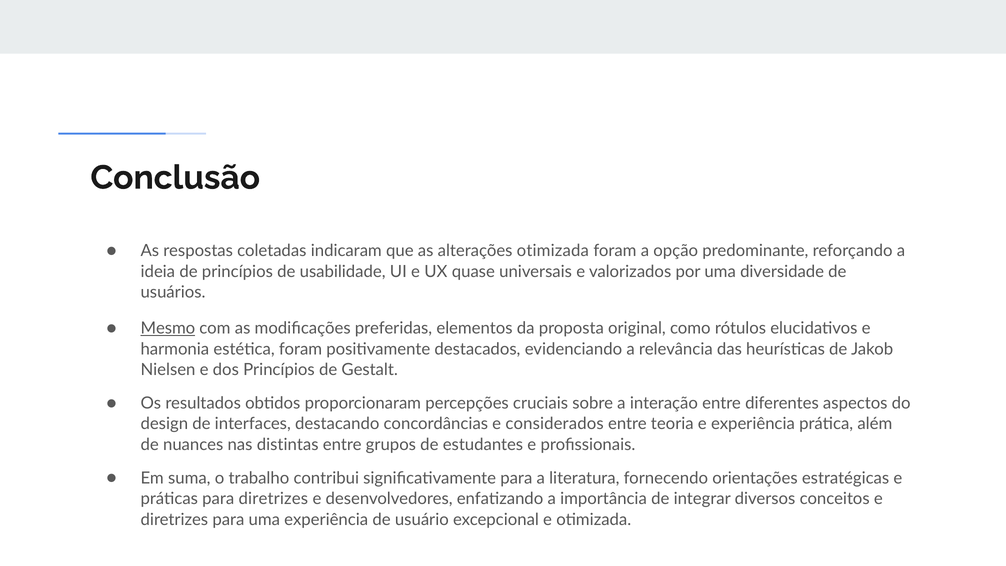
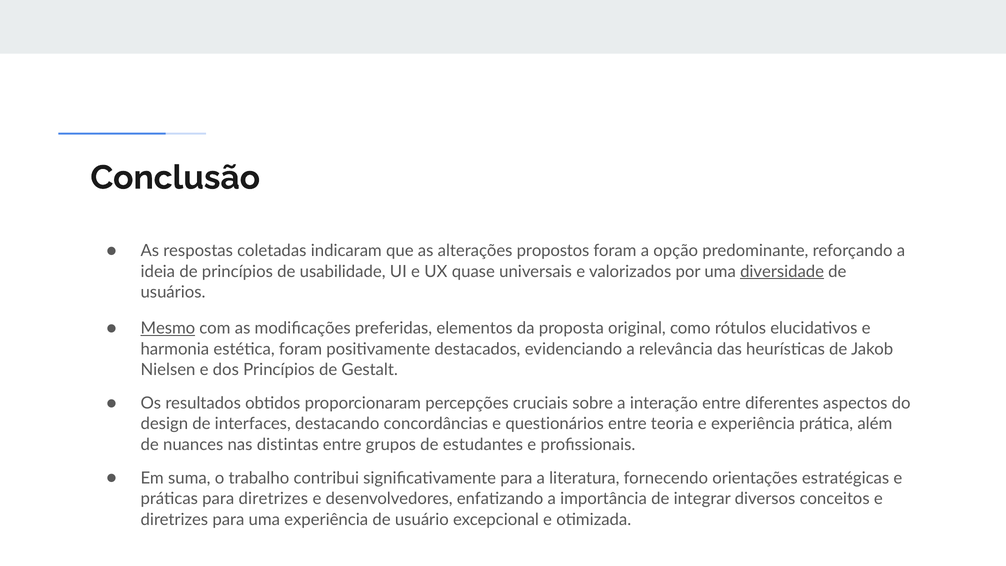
alterações otimizada: otimizada -> propostos (553, 251)
diversidade underline: none -> present (782, 271)
considerados: considerados -> questionários (555, 424)
